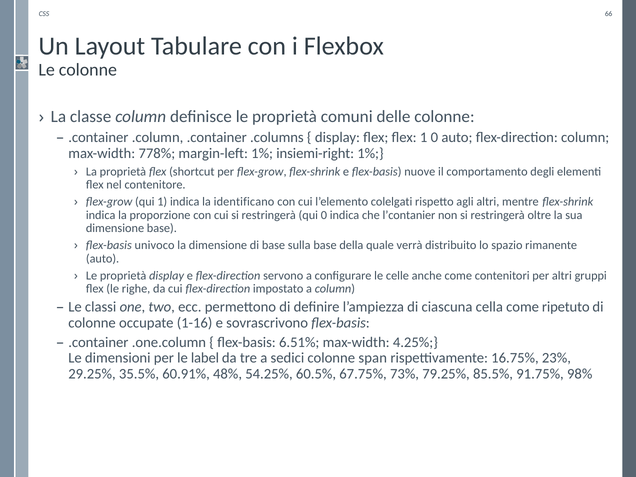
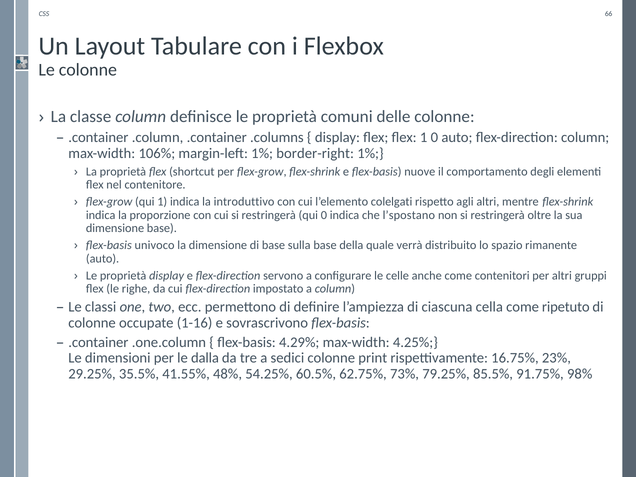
778%: 778% -> 106% (157, 153)
insiemi-right: insiemi-right -> border-right (315, 153)
identificano: identificano -> introduttivo (244, 202)
l’contanier: l’contanier -> l’spostano (409, 215)
6.51%: 6.51% -> 4.29% (299, 342)
label: label -> dalla (205, 358)
span: span -> print (373, 358)
60.91%: 60.91% -> 41.55% (186, 374)
67.75%: 67.75% -> 62.75% (363, 374)
